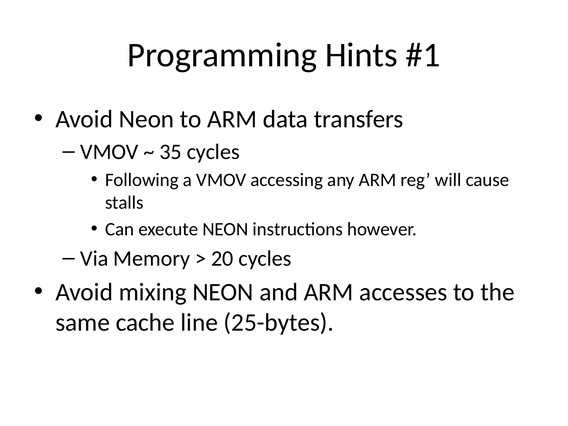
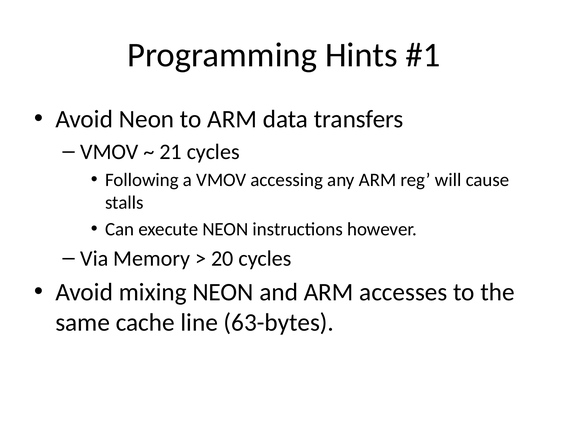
35: 35 -> 21 (171, 152)
25-bytes: 25-bytes -> 63-bytes (279, 322)
